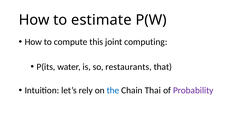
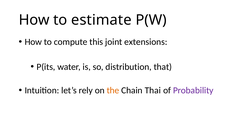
computing: computing -> extensions (146, 42)
restaurants: restaurants -> distribution (129, 67)
the colour: blue -> orange (113, 90)
